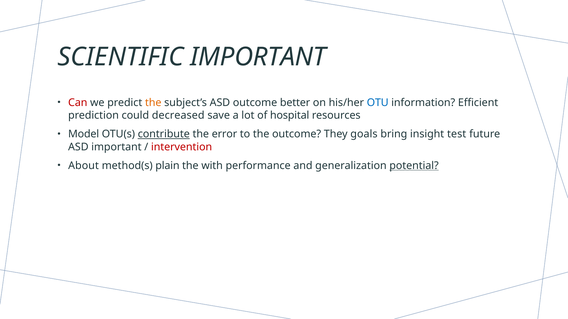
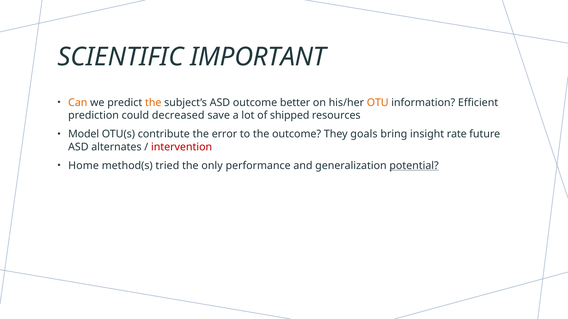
Can colour: red -> orange (78, 103)
OTU colour: blue -> orange (378, 103)
hospital: hospital -> shipped (290, 116)
contribute underline: present -> none (164, 134)
test: test -> rate (457, 134)
ASD important: important -> alternates (116, 147)
About: About -> Home (84, 166)
plain: plain -> tried (167, 166)
with: with -> only (212, 166)
